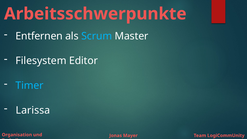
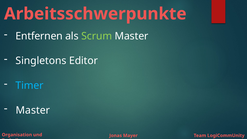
Scrum colour: light blue -> light green (97, 36)
Filesystem: Filesystem -> Singletons (41, 61)
Larissa: Larissa -> Master (33, 110)
